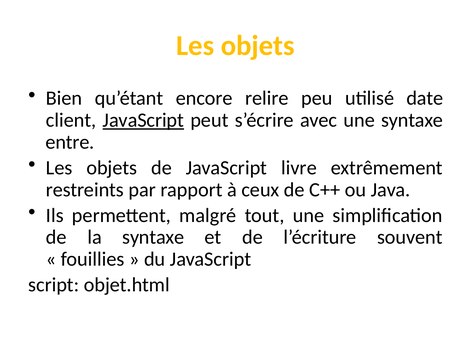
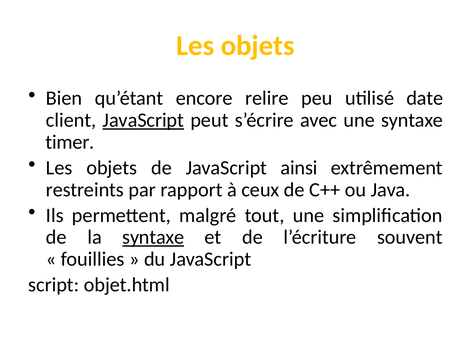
entre: entre -> timer (70, 142)
livre: livre -> ainsi (299, 168)
syntaxe underline: none -> present (153, 237)
